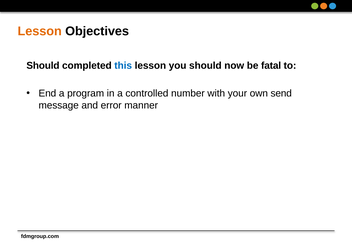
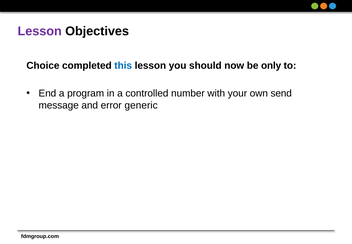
Lesson colour: orange -> purple (40, 31)
Should: Should -> Choice (43, 66)
fatal: fatal -> only (271, 66)
manner: manner -> generic (141, 105)
